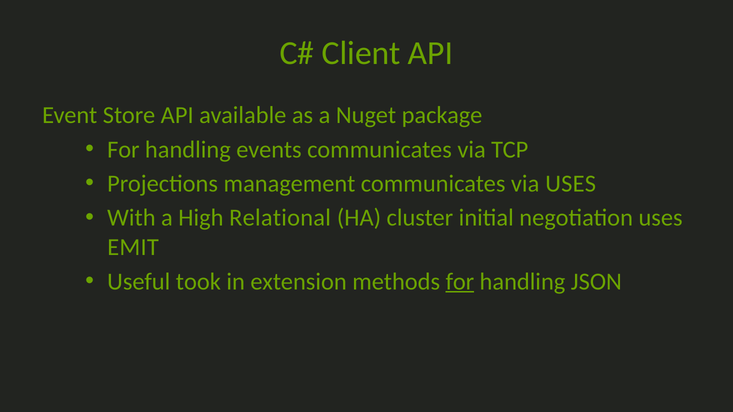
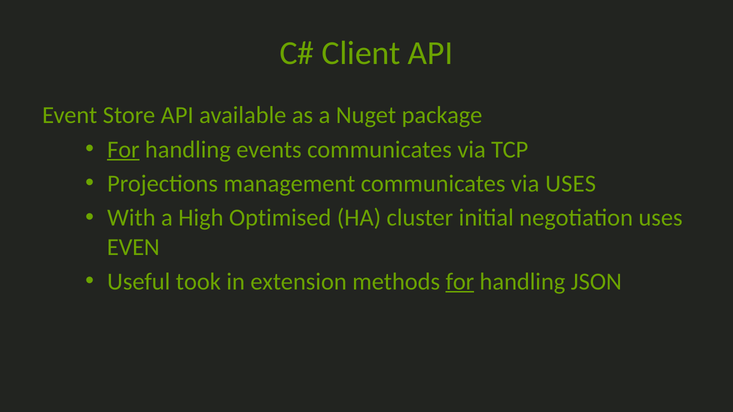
For underline: none -> present (123, 150)
Relational: Relational -> Optimised (280, 218)
EMIT: EMIT -> EVEN (133, 247)
